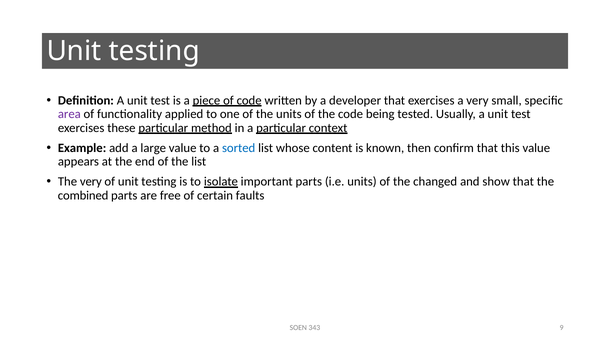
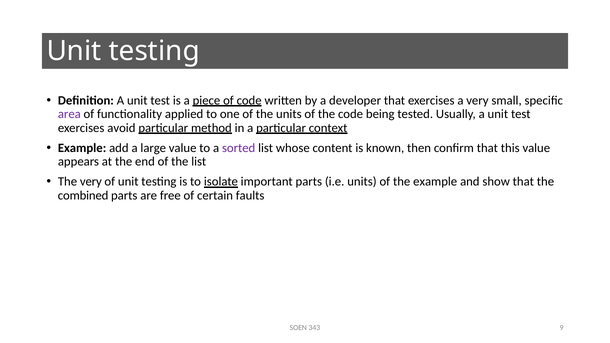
these: these -> avoid (121, 128)
sorted colour: blue -> purple (239, 148)
the changed: changed -> example (435, 182)
